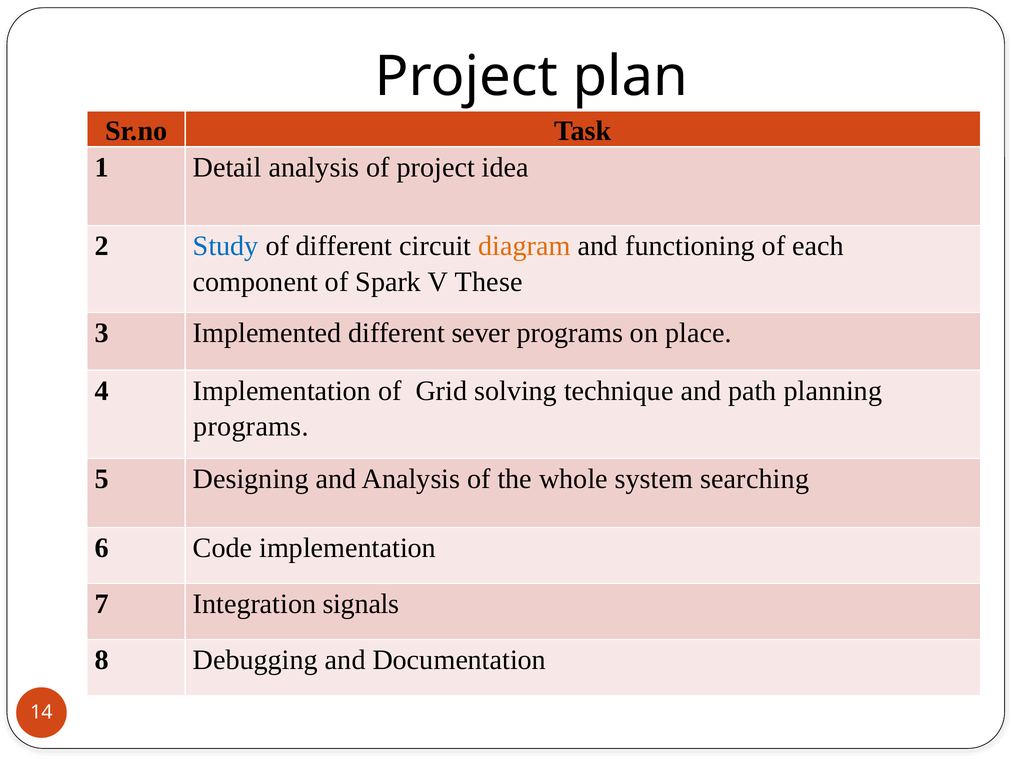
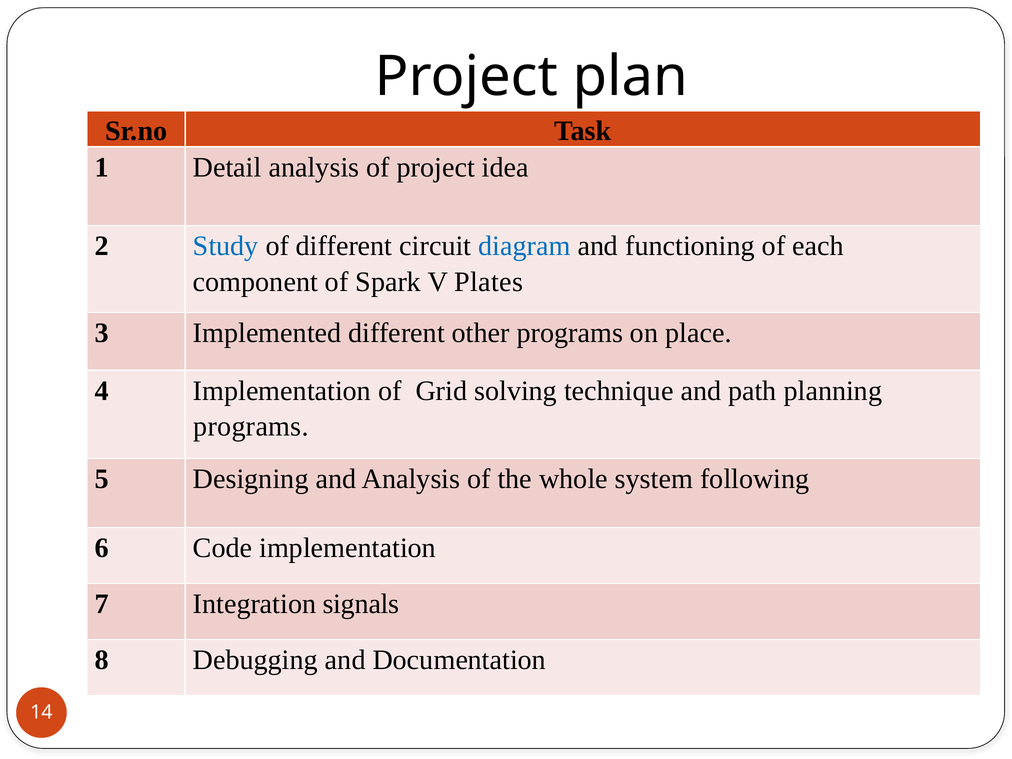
diagram colour: orange -> blue (524, 246)
These: These -> Plates (489, 282)
sever: sever -> other (481, 333)
searching: searching -> following (755, 479)
